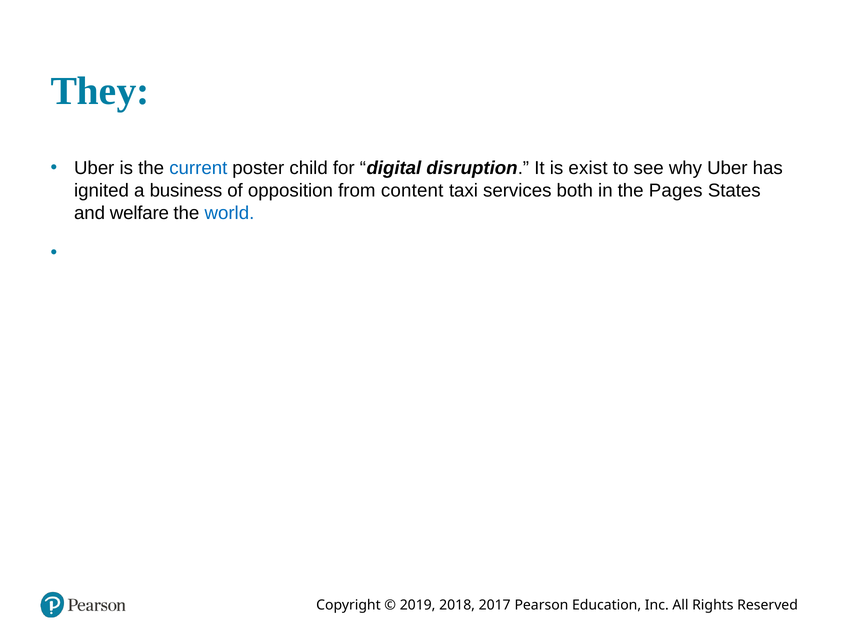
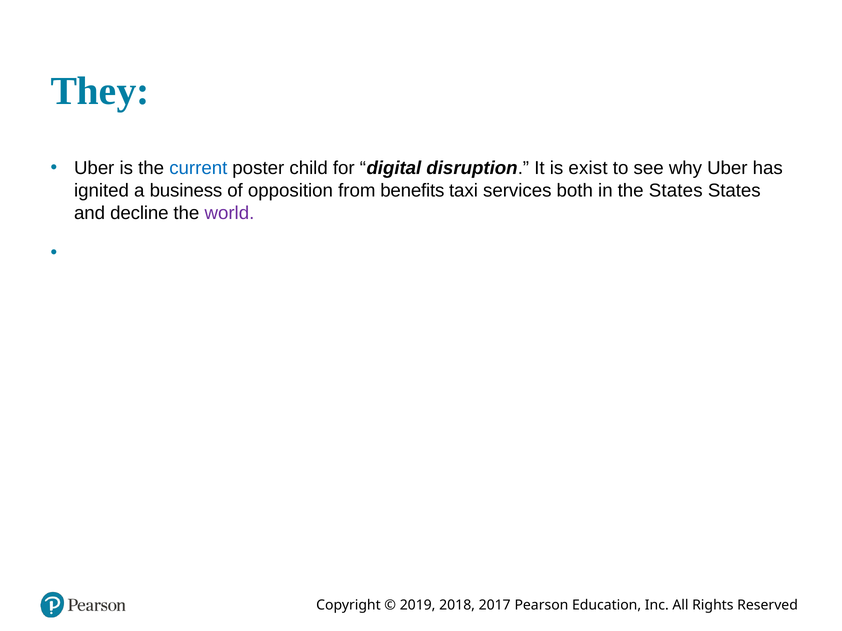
content: content -> benefits (412, 191)
the Pages: Pages -> States (676, 191)
welfare: welfare -> decline (139, 213)
world colour: blue -> purple (229, 213)
